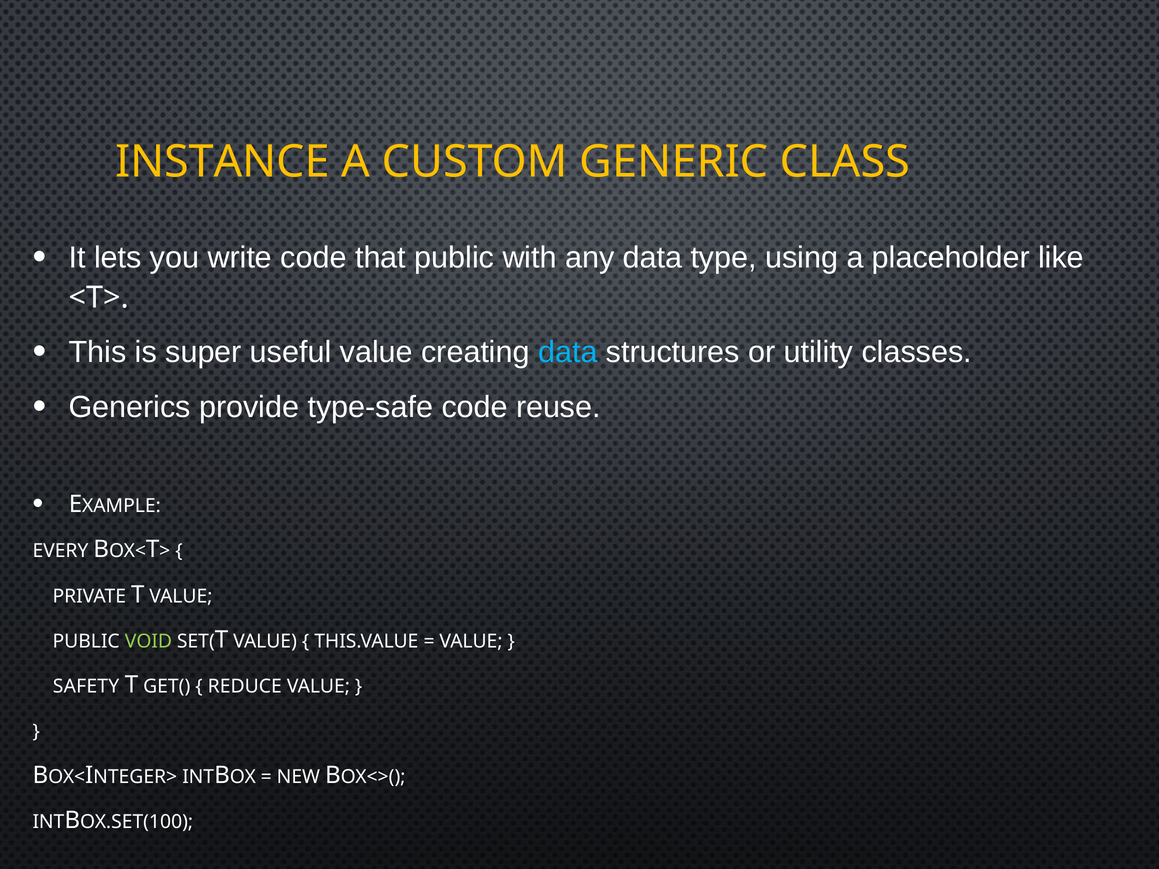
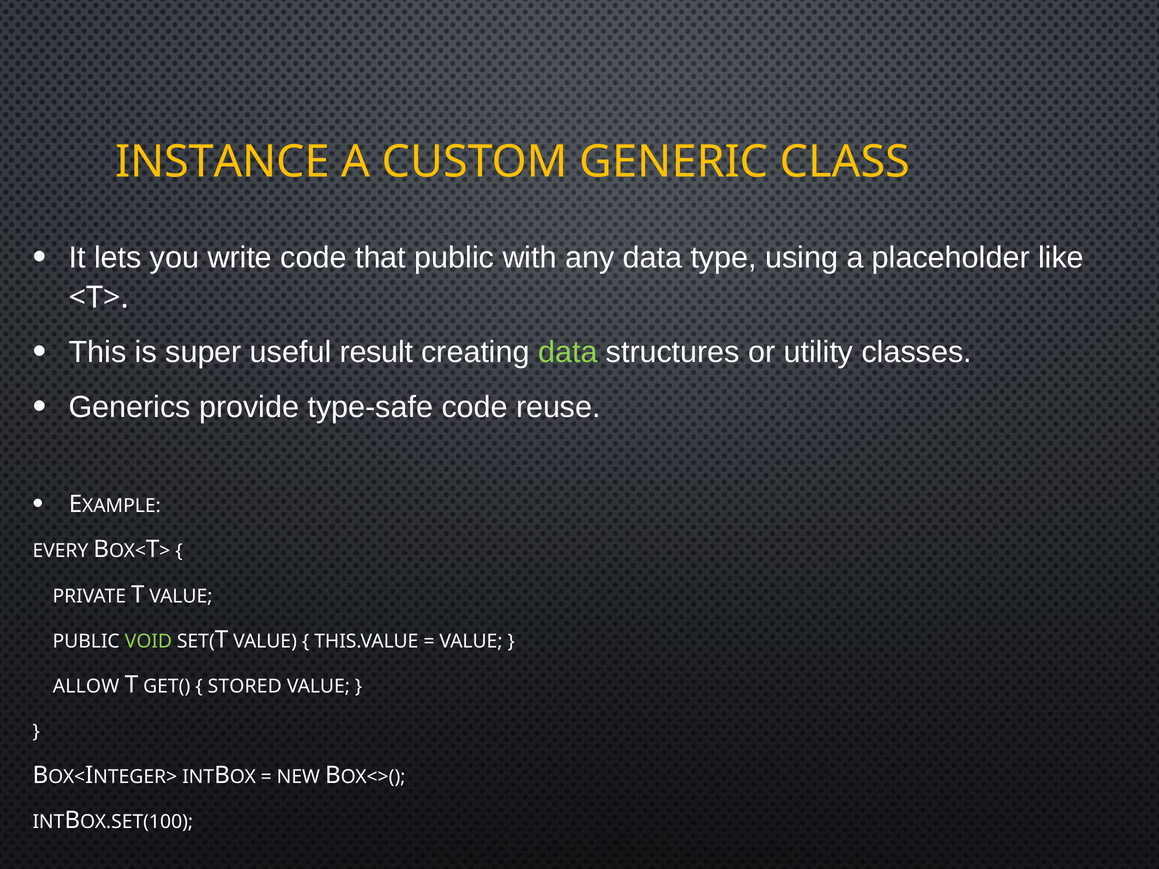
useful value: value -> result (376, 352)
data colour: light blue -> light green (568, 352)
SAFETY: SAFETY -> ALLOW (86, 687)
REDUCE: REDUCE -> STORED (245, 687)
